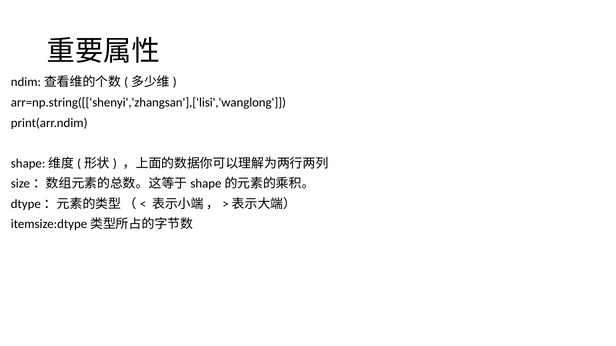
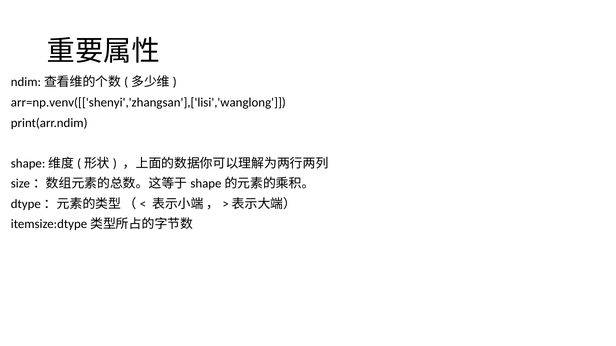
arr=np.string([['shenyi','zhangsan'],['lisi','wanglong: arr=np.string([['shenyi','zhangsan'],['lisi','wanglong -> arr=np.venv([['shenyi','zhangsan'],['lisi','wanglong (148, 103)
